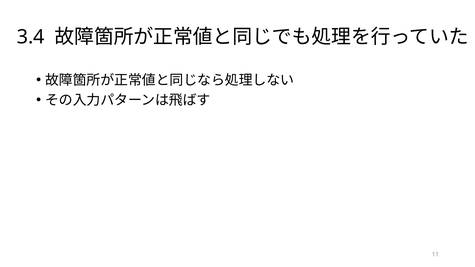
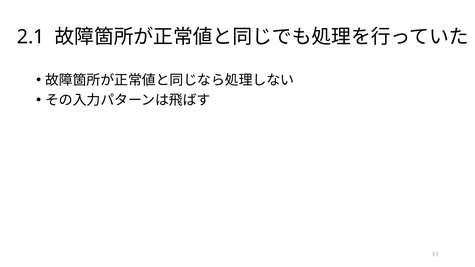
3.4: 3.4 -> 2.1 (31, 37)
